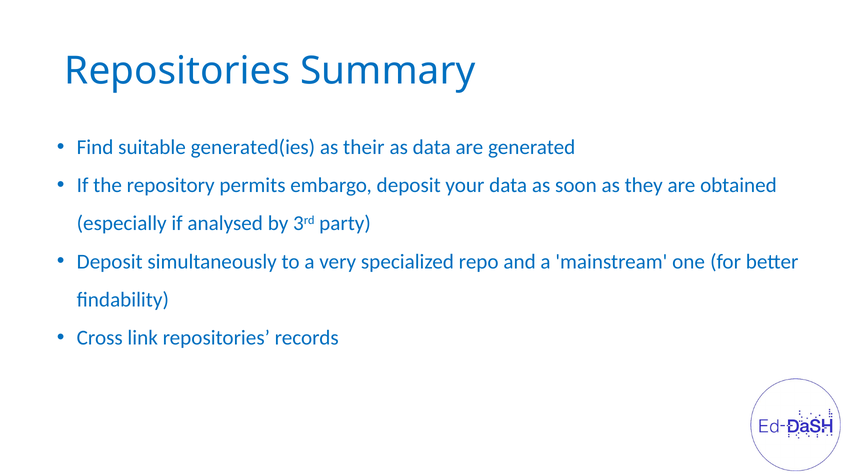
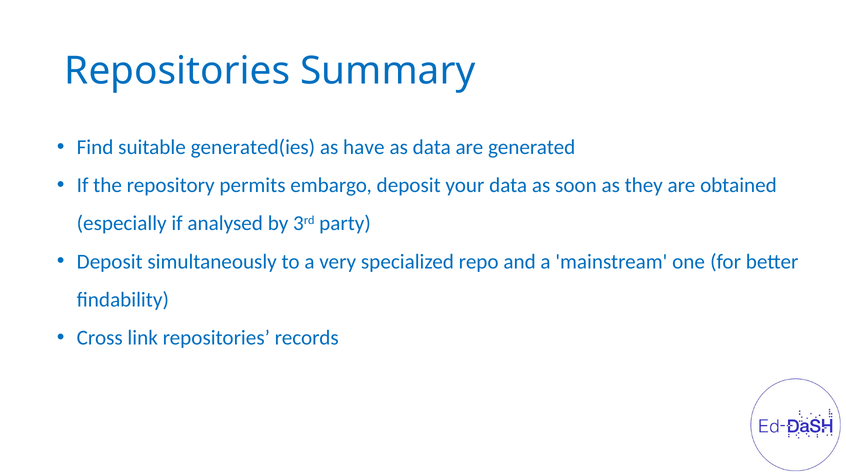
their: their -> have (364, 147)
